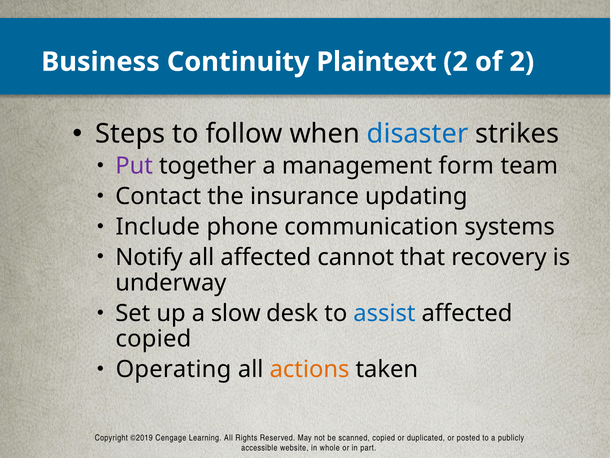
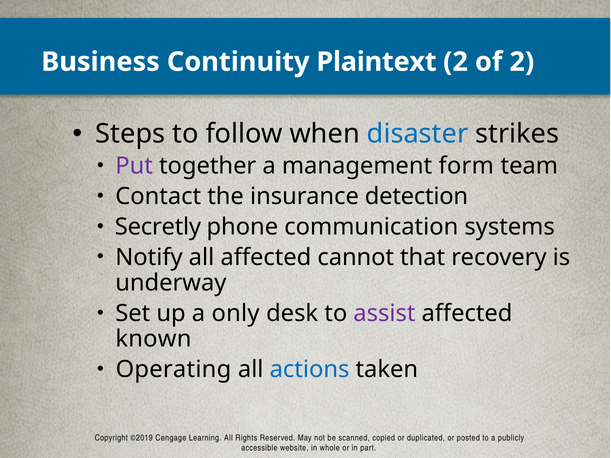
updating: updating -> detection (416, 196)
Include: Include -> Secretly (158, 227)
slow: slow -> only (236, 313)
assist colour: blue -> purple (384, 313)
copied: copied -> known (153, 339)
actions colour: orange -> blue (310, 370)
